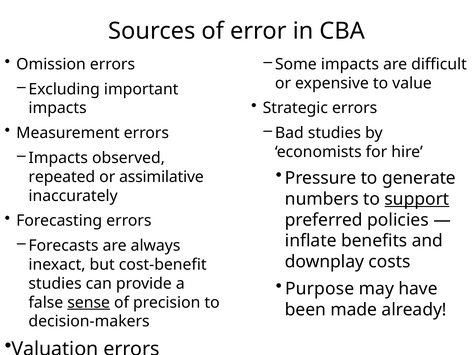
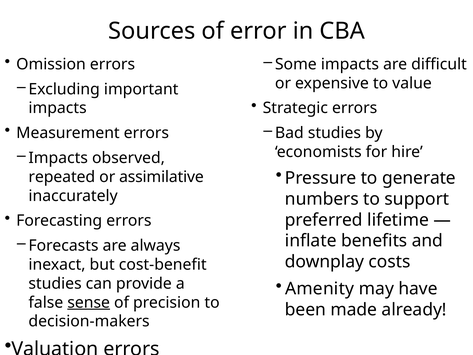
support underline: present -> none (417, 199)
policies: policies -> lifetime (398, 220)
Purpose: Purpose -> Amenity (320, 289)
